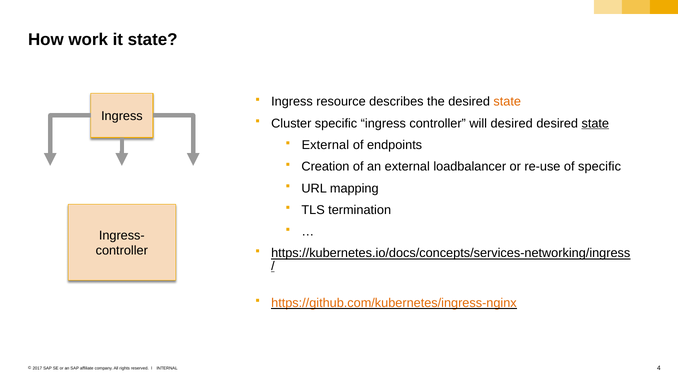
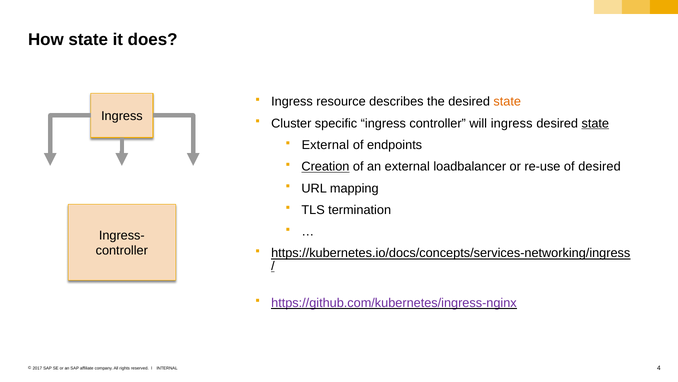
How work: work -> state (88, 39)
it state: state -> does (153, 39)
will desired: desired -> ingress (512, 123)
Creation underline: none -> present (325, 166)
of specific: specific -> desired (600, 166)
https://github.com/kubernetes/ingress-nginx colour: orange -> purple (394, 302)
